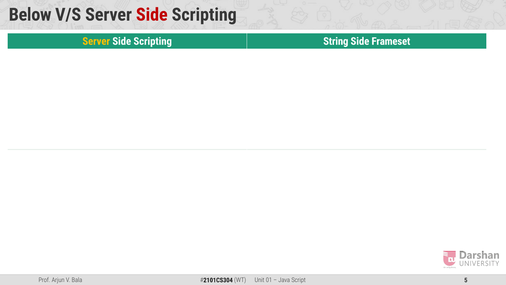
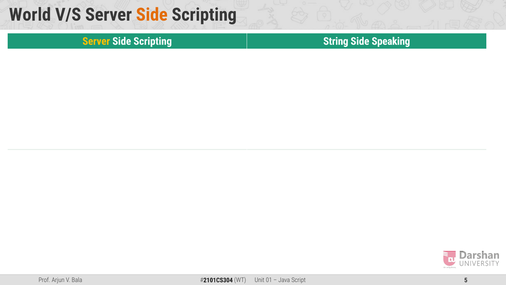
Below: Below -> World (30, 15)
Side colour: red -> orange (152, 15)
Frameset: Frameset -> Speaking (391, 41)
